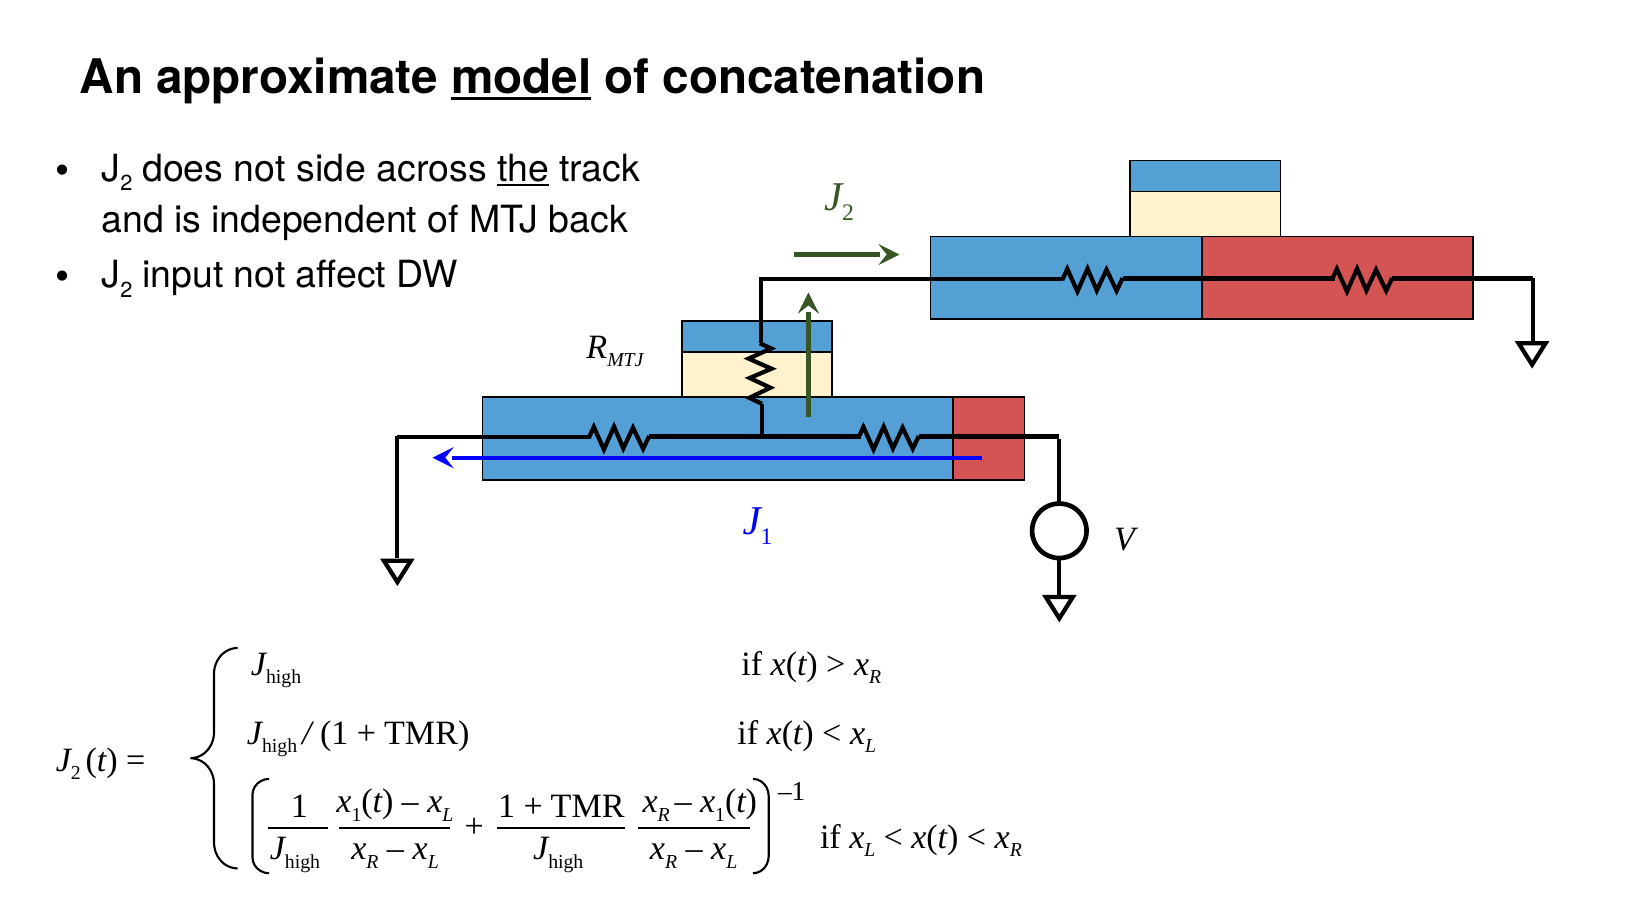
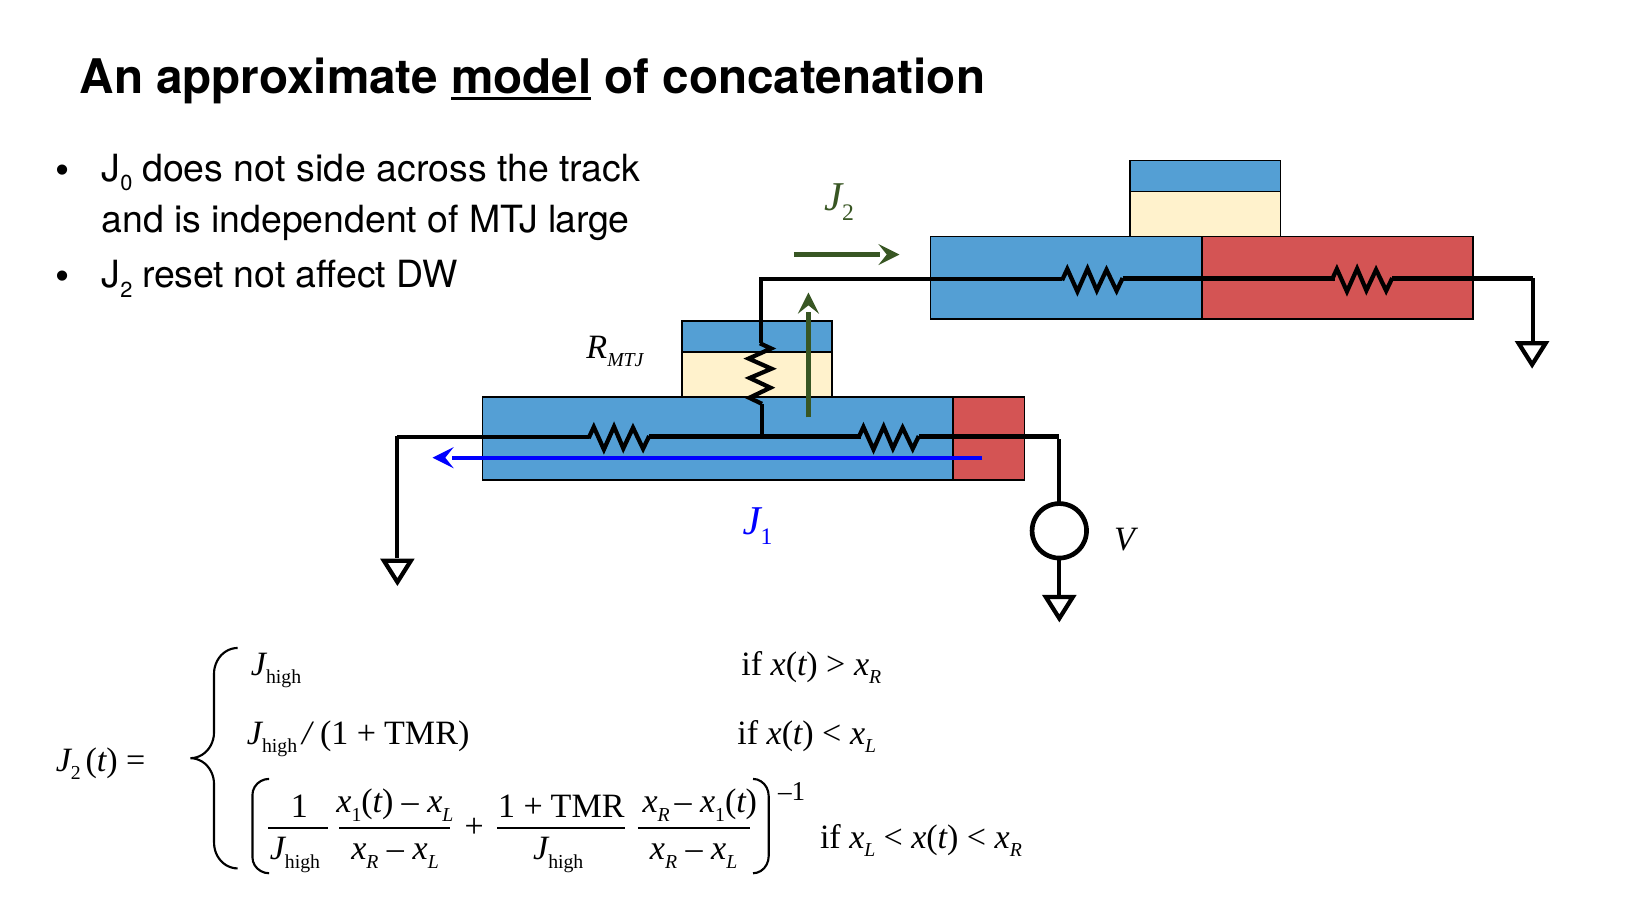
2: 2 -> 0 (126, 183)
the underline: present -> none (523, 169)
back: back -> large (589, 220)
input: input -> reset (183, 275)
